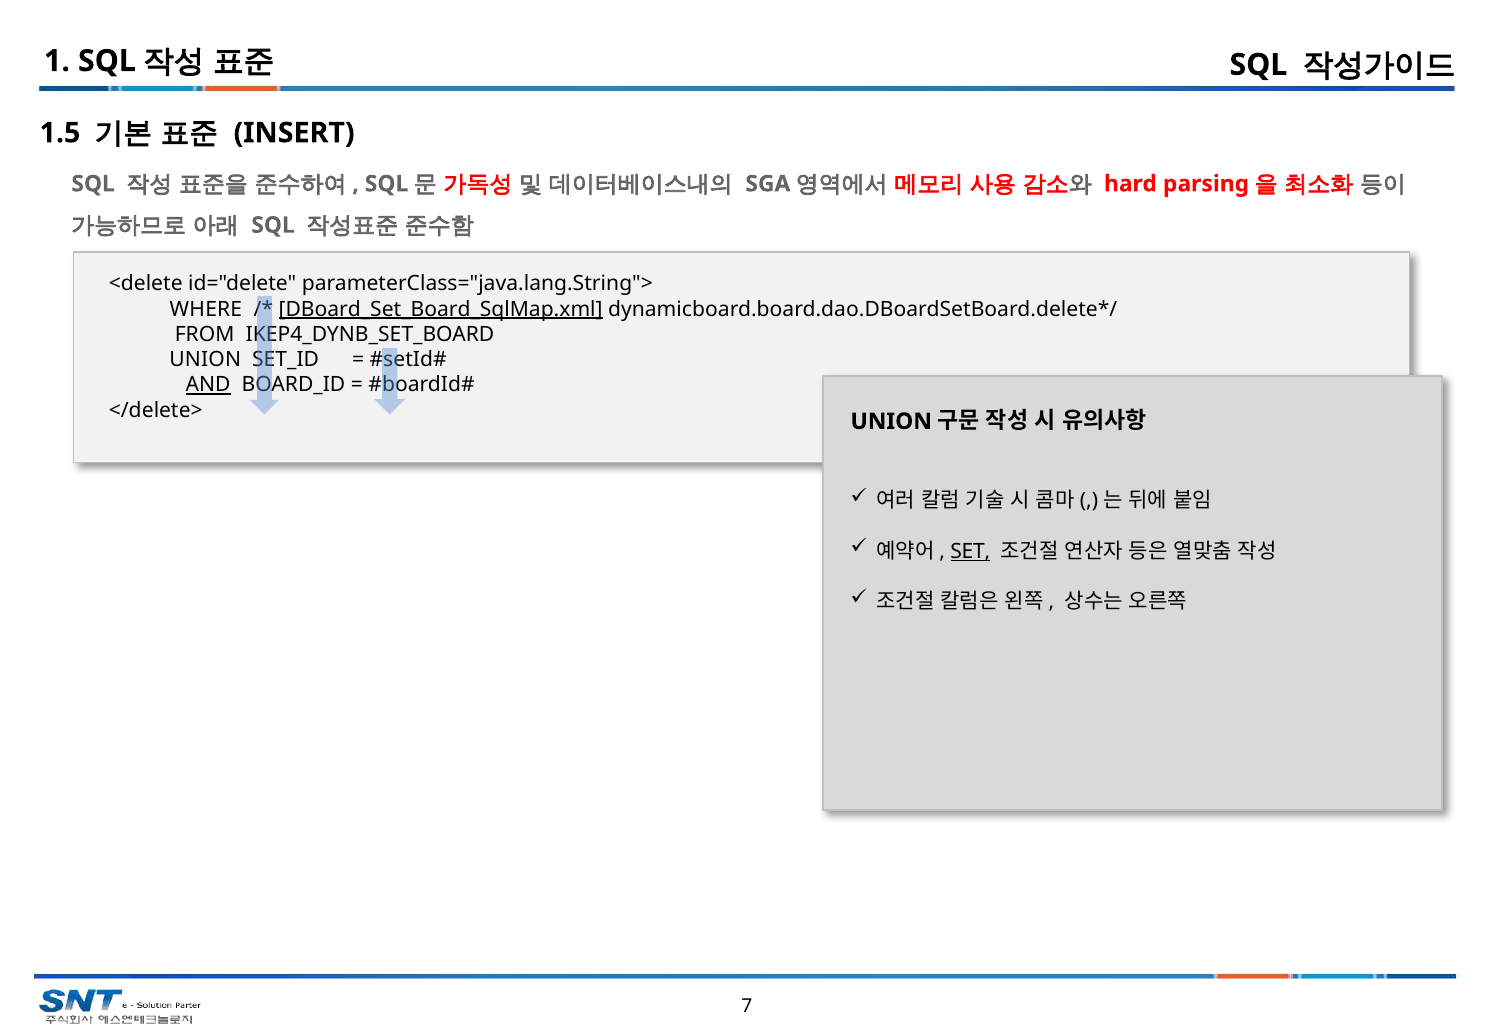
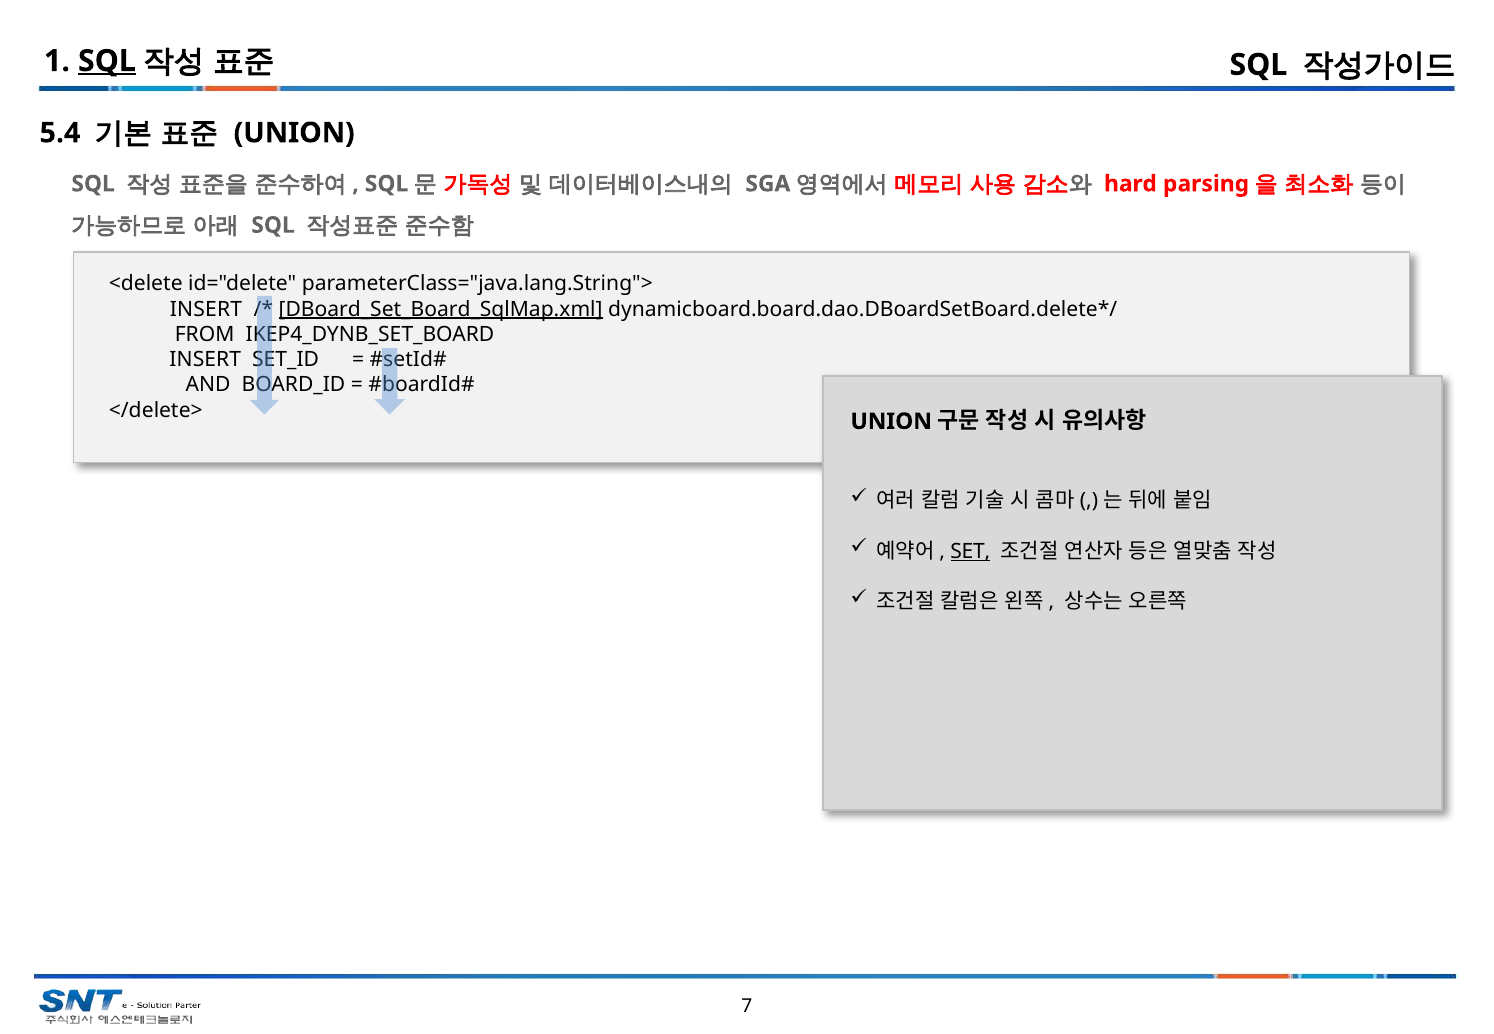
SQL underline: none -> present (107, 61)
1.5: 1.5 -> 5.4 (60, 133)
INSERT: INSERT -> UNION (294, 133)
WHERE: WHERE -> INSERT (206, 309)
UNION: UNION -> INSERT (205, 360)
AND underline: present -> none (208, 385)
